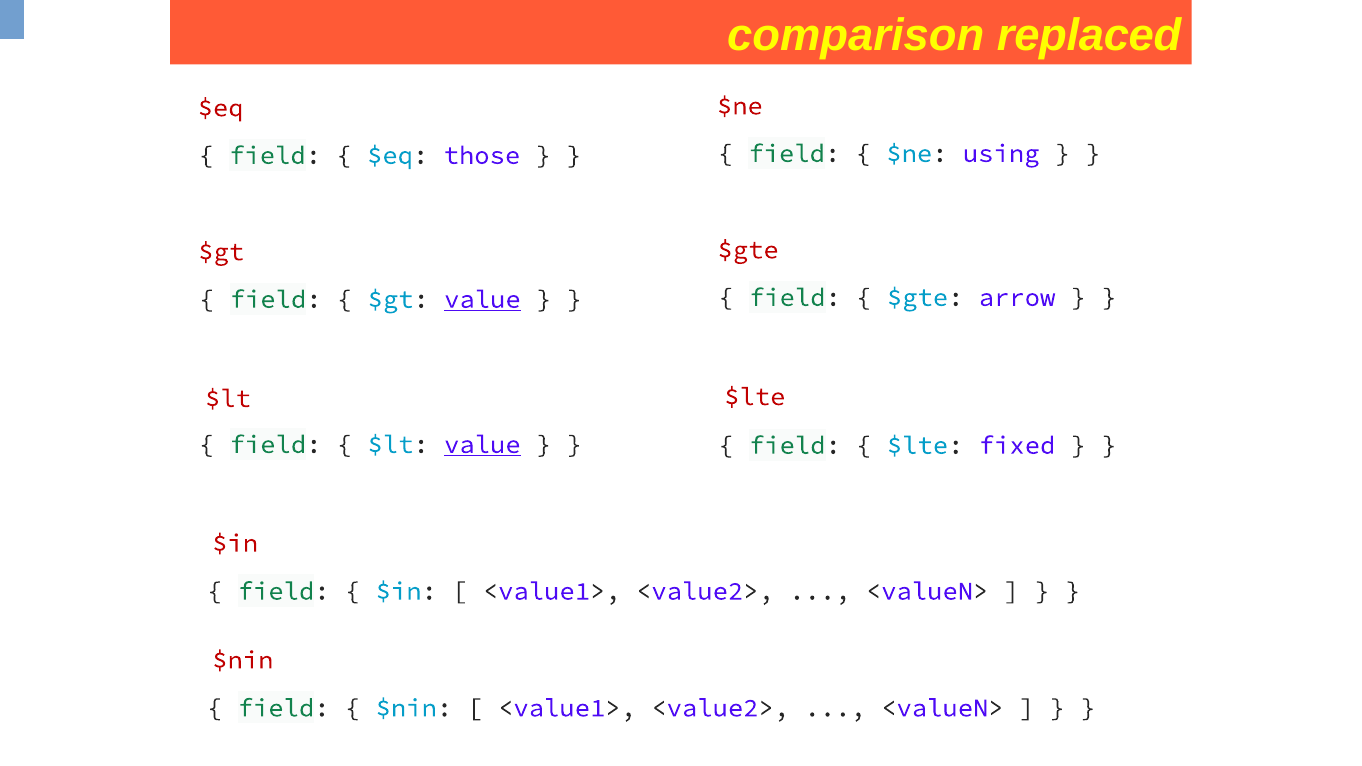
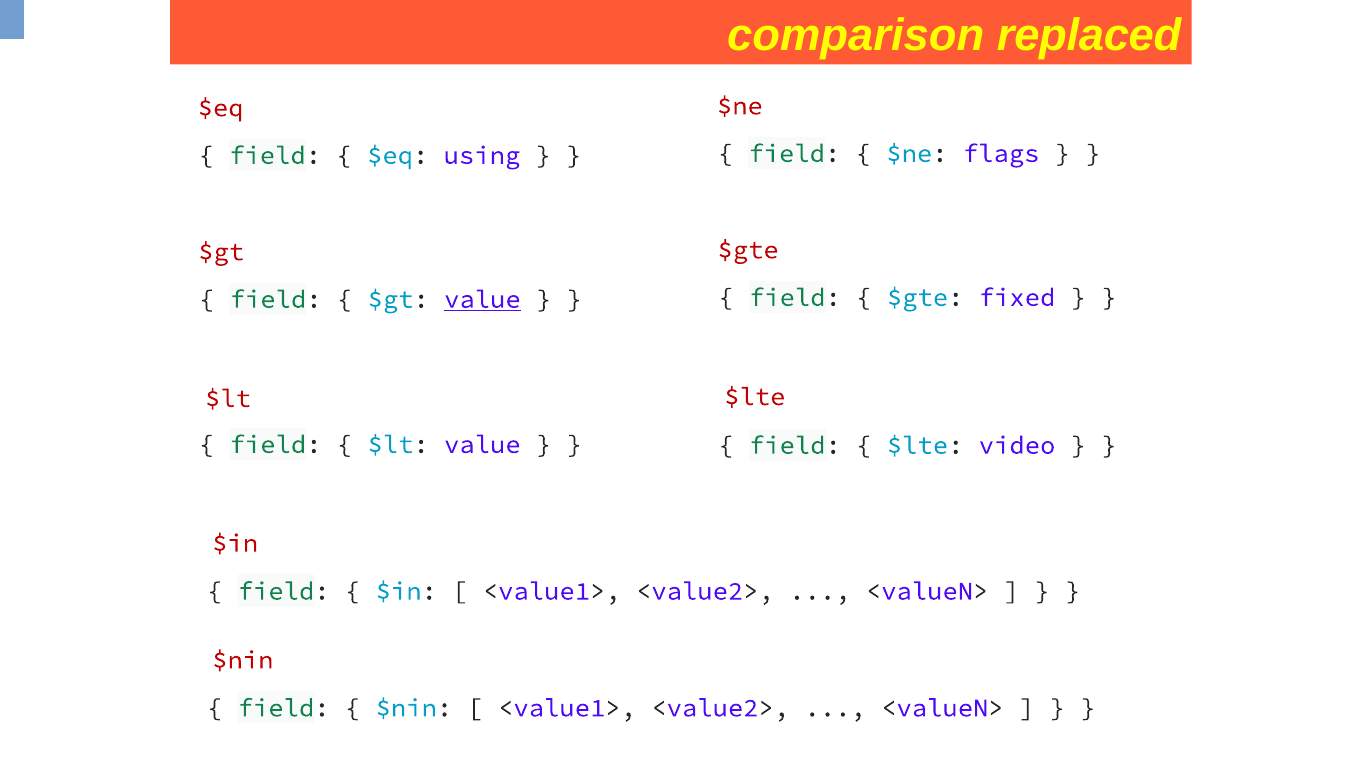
using: using -> flags (1001, 153)
those: those -> using (482, 155)
arrow: arrow -> fixed (1017, 297)
value underline: present -> none (482, 445)
fixed: fixed -> video (1017, 445)
